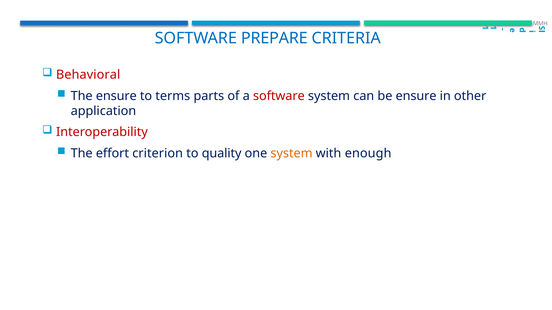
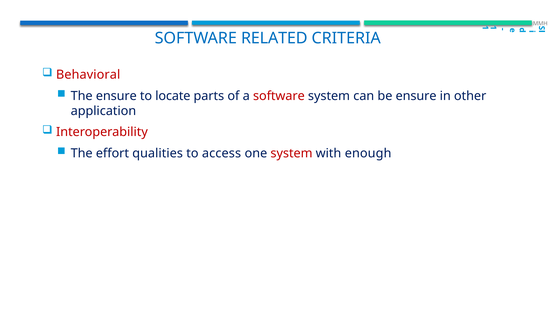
PREPARE: PREPARE -> RELATED (274, 38)
terms: terms -> locate (173, 96)
criterion: criterion -> qualities (158, 153)
quality: quality -> access (222, 153)
system colour: orange -> red (292, 153)
